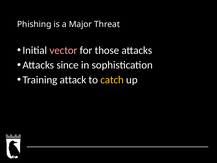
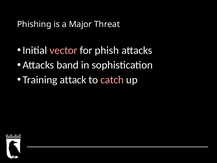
those: those -> phish (107, 50)
since: since -> band (68, 65)
catch colour: yellow -> pink (112, 80)
